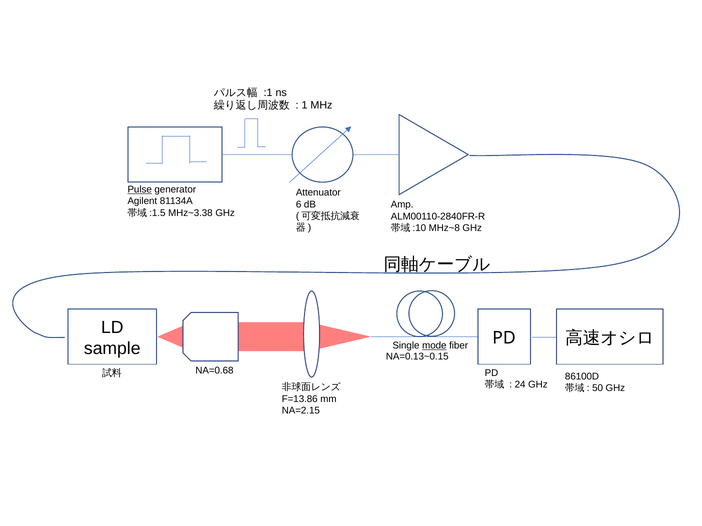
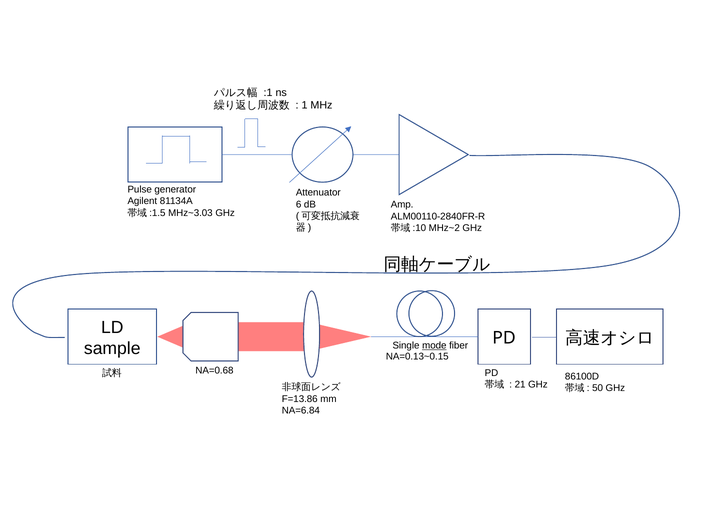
Pulse underline: present -> none (140, 190)
MHz~3.38: MHz~3.38 -> MHz~3.03 (190, 213)
MHz~8: MHz~8 -> MHz~2 (444, 228)
24: 24 -> 21 (520, 385)
NA=2.15: NA=2.15 -> NA=6.84 (301, 411)
